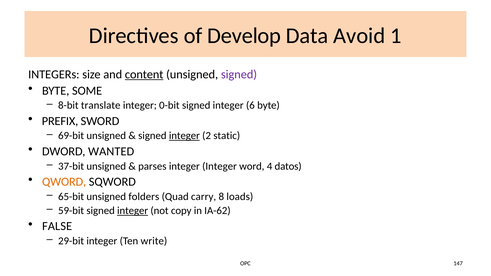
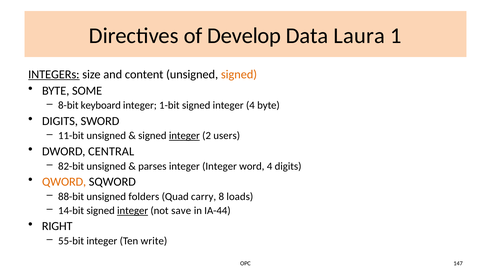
Avoid: Avoid -> Laura (359, 36)
INTEGERs underline: none -> present (54, 75)
content underline: present -> none (144, 75)
signed colour: purple -> orange (239, 75)
translate: translate -> keyboard (101, 106)
0-bit: 0-bit -> 1-bit (169, 106)
integer 6: 6 -> 4 (250, 106)
PREFIX: PREFIX -> DIGITS (60, 121)
69-bit: 69-bit -> 11-bit (71, 136)
static: static -> users (227, 136)
WANTED: WANTED -> CENTRAL (111, 151)
37-bit: 37-bit -> 82-bit (71, 166)
4 datos: datos -> digits (288, 166)
65-bit: 65-bit -> 88-bit (71, 197)
59-bit: 59-bit -> 14-bit (71, 211)
copy: copy -> save (181, 211)
IA-62: IA-62 -> IA-44 (217, 211)
FALSE: FALSE -> RIGHT (57, 226)
29-bit: 29-bit -> 55-bit (71, 241)
